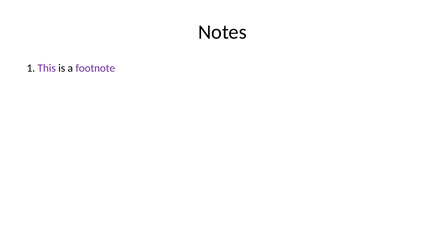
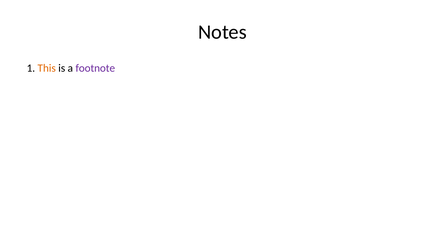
This colour: purple -> orange (47, 68)
